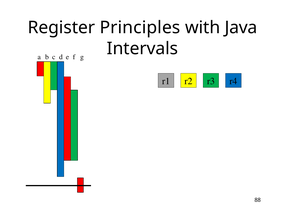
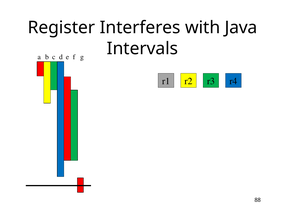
Principles: Principles -> Interferes (140, 28)
